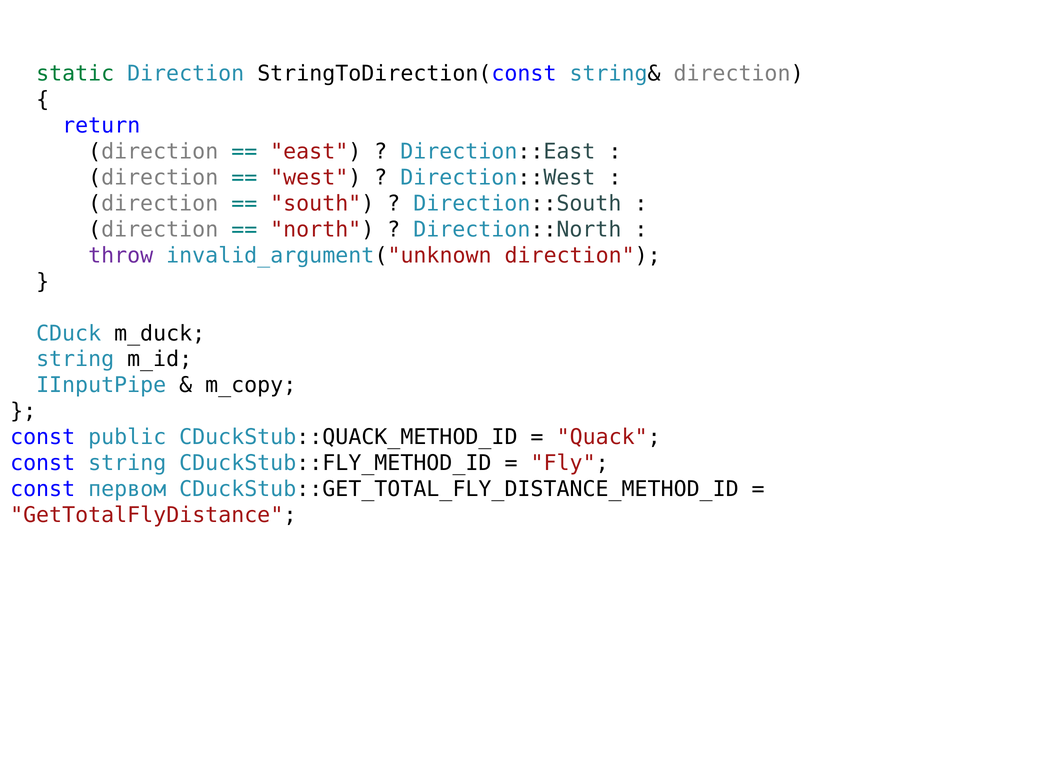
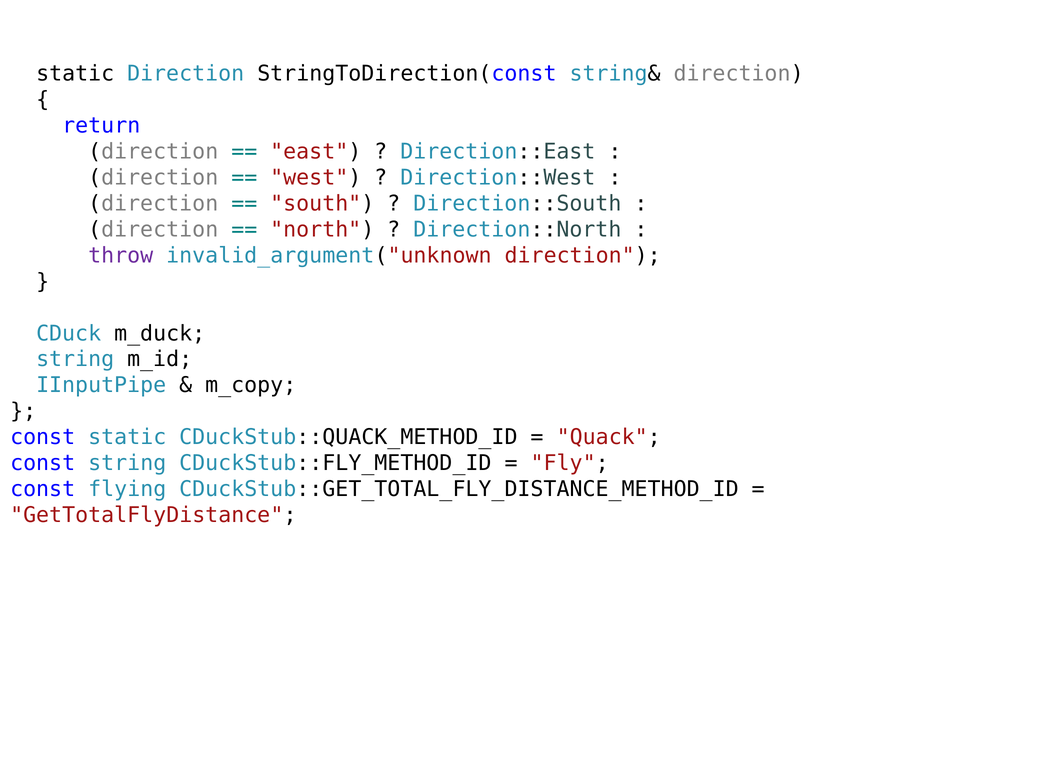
static colour: green -> black (75, 74)
const public: public -> static (127, 437)
первом: первом -> flying (127, 489)
